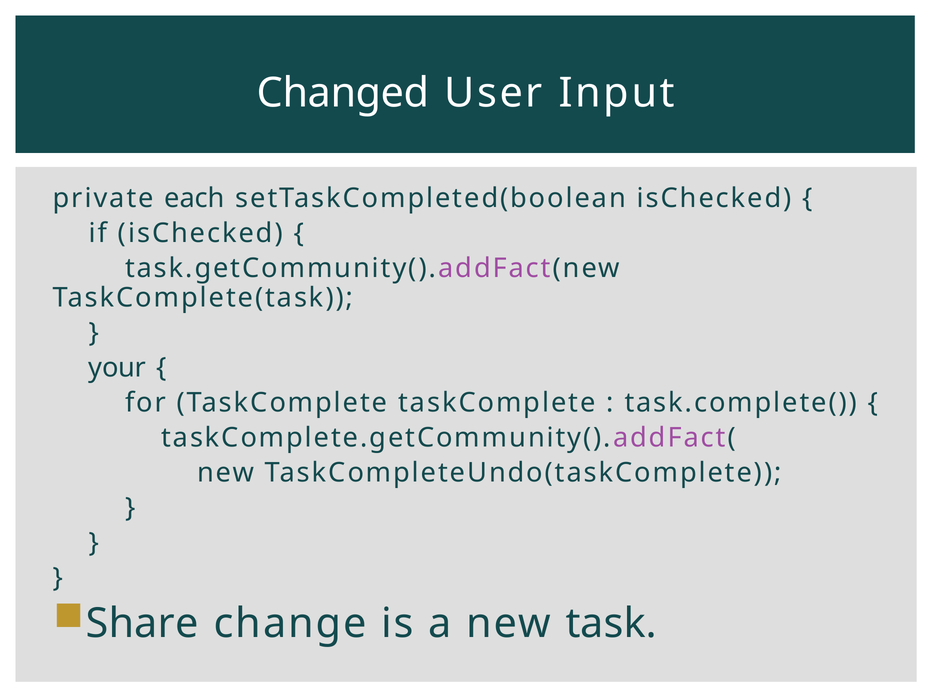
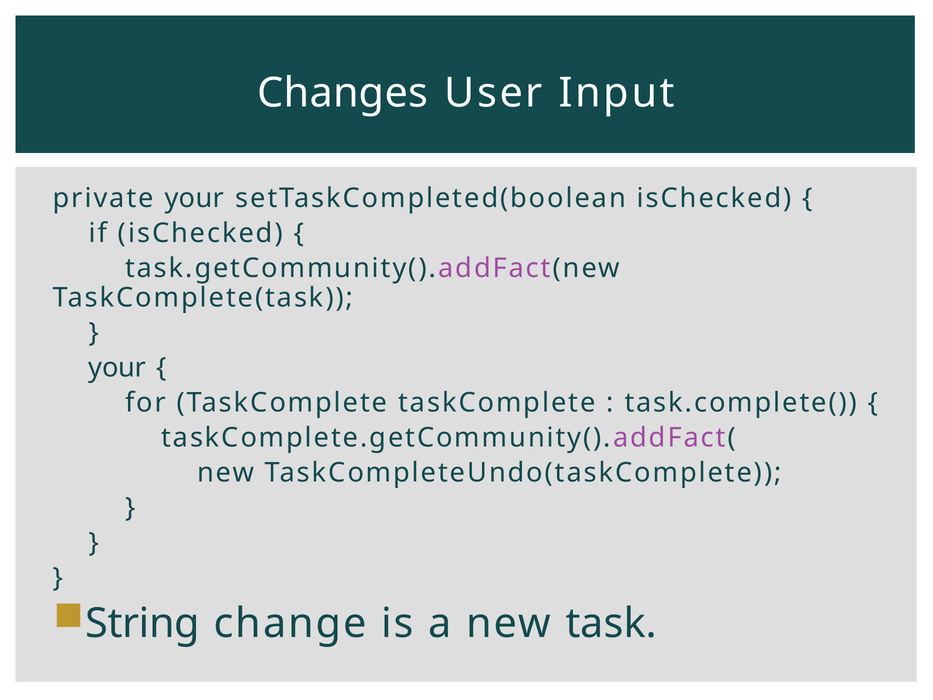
Changed: Changed -> Changes (343, 93)
private each: each -> your (194, 198)
Share: Share -> String (143, 623)
